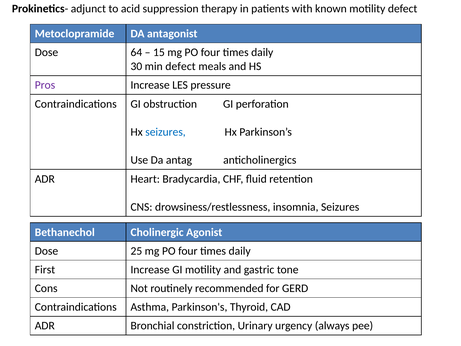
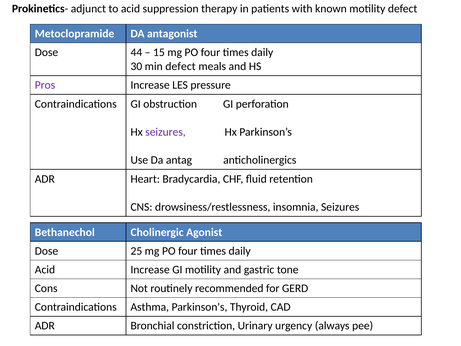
64: 64 -> 44 (136, 52)
seizures colour: blue -> purple (165, 132)
First: First -> Acid (45, 269)
